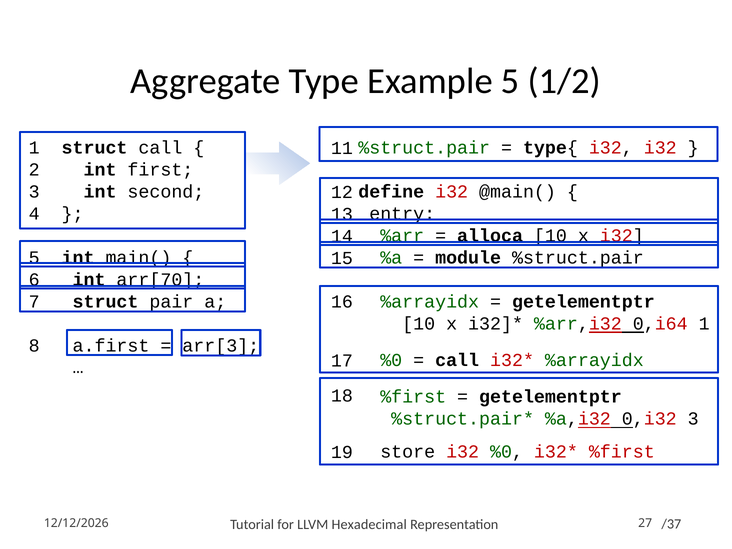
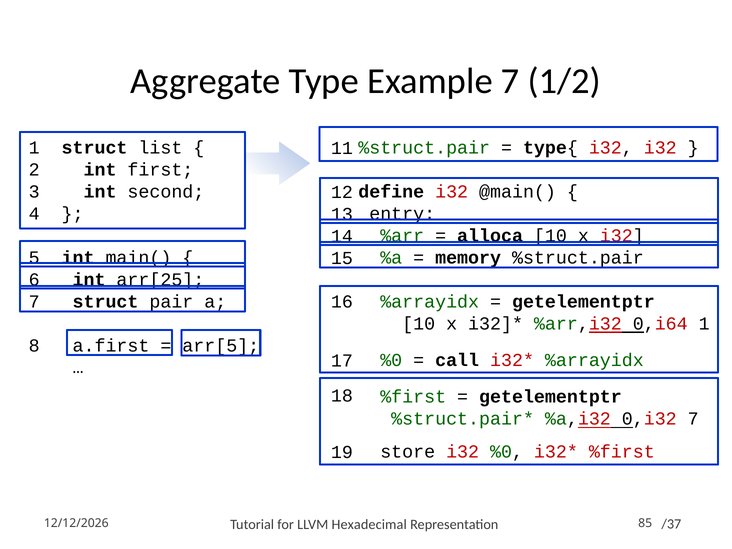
Example 5: 5 -> 7 (510, 81)
struct call: call -> list (160, 148)
module: module -> memory (468, 258)
arr[70: arr[70 -> arr[25 (160, 280)
arr[3: arr[3 -> arr[5 (221, 345)
0,i32 3: 3 -> 7 (693, 419)
27: 27 -> 85 (645, 523)
